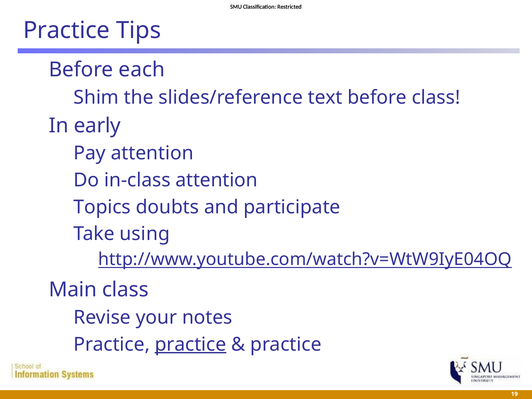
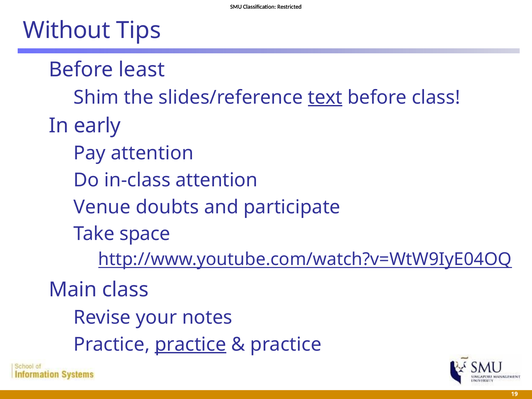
Practice: Practice -> Without (67, 30)
each: each -> least (142, 70)
text underline: none -> present (325, 97)
Topics: Topics -> Venue (102, 207)
using: using -> space (145, 234)
